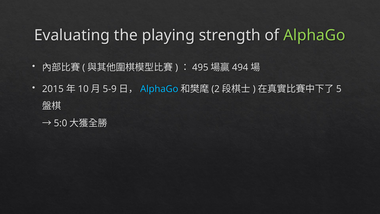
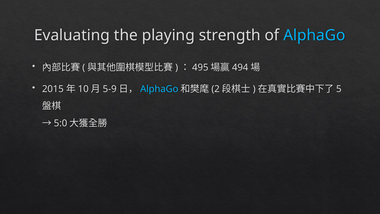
AlphaGo colour: light green -> light blue (314, 35)
